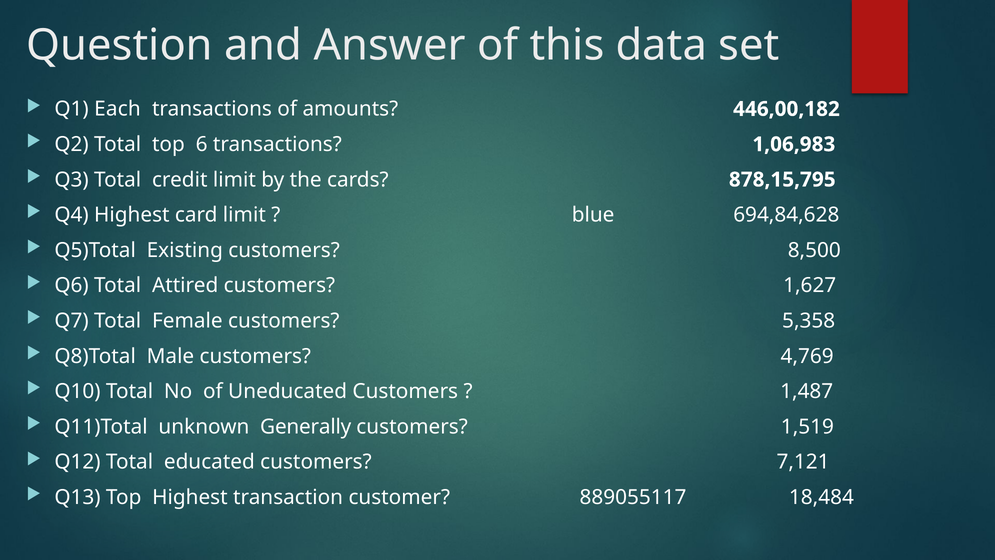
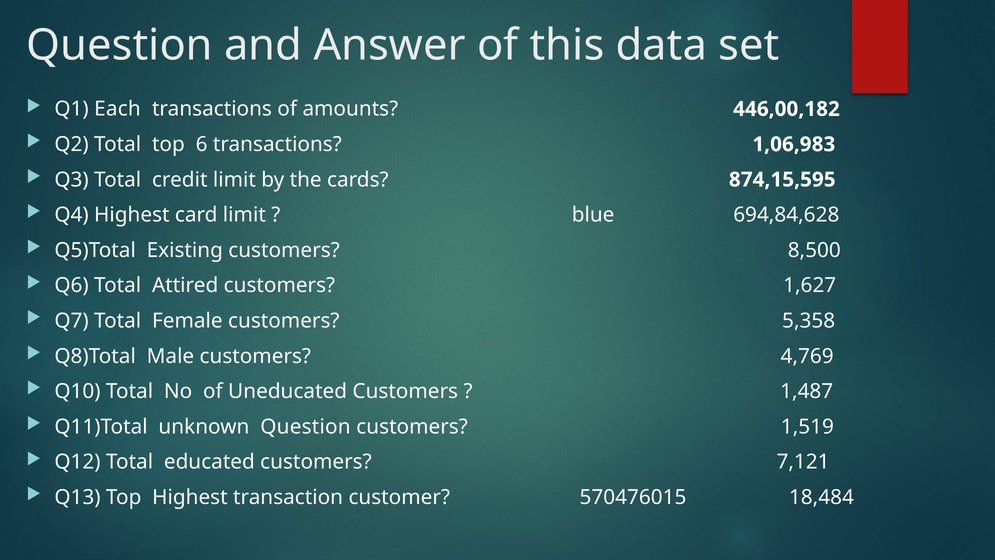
878,15,795: 878,15,795 -> 874,15,595 (782, 180)
unknown Generally: Generally -> Question (305, 427)
889055117: 889055117 -> 570476015 (633, 497)
